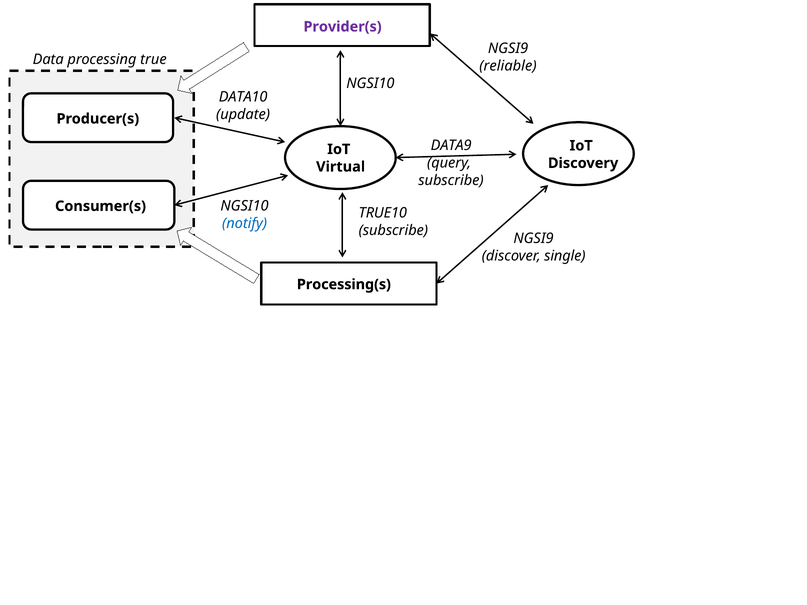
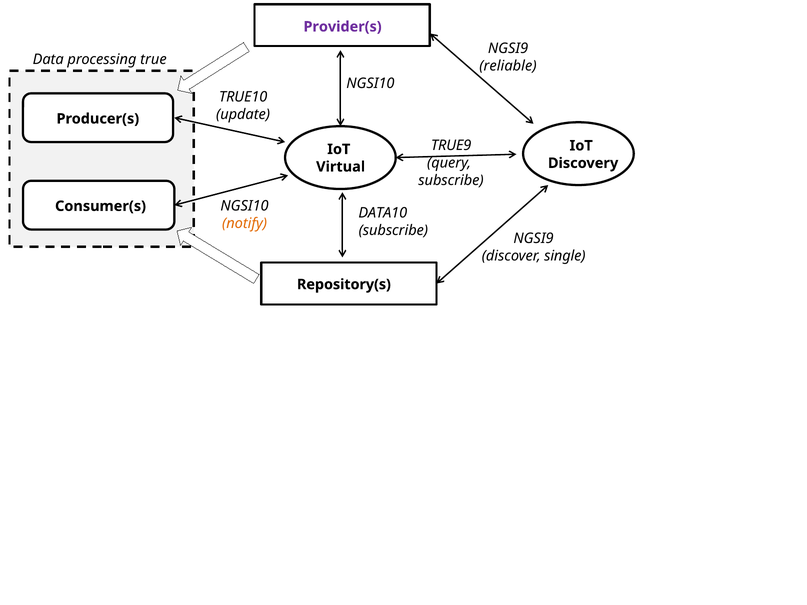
DATA10: DATA10 -> TRUE10 (243, 97)
DATA9: DATA9 -> TRUE9 (451, 146)
TRUE10: TRUE10 -> DATA10 (383, 213)
notify colour: blue -> orange (245, 223)
Processing(s: Processing(s -> Repository(s (344, 285)
